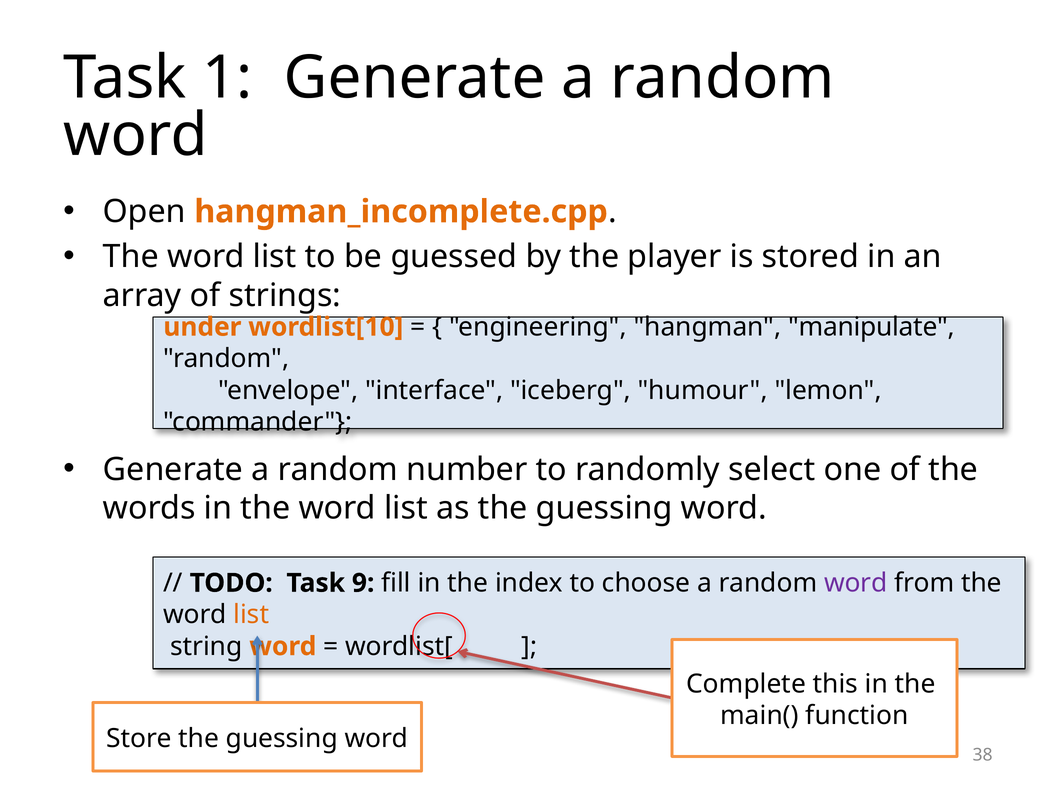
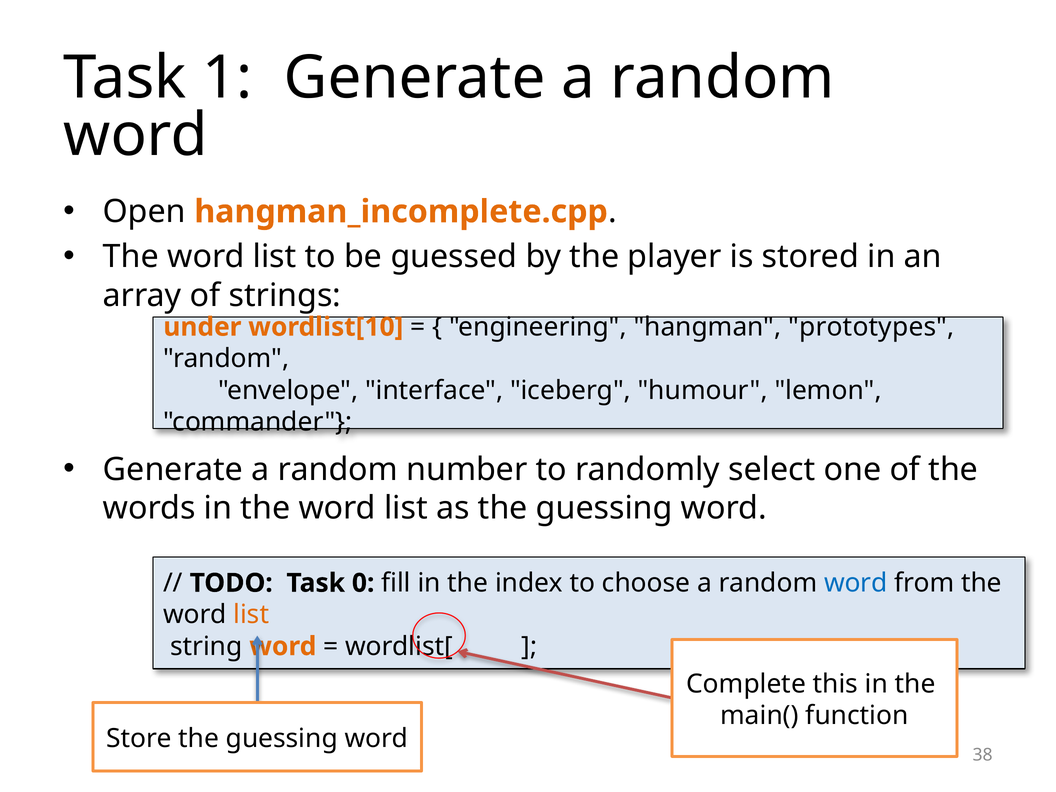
manipulate: manipulate -> prototypes (871, 327)
9: 9 -> 0 (363, 583)
word colour: purple -> blue (856, 583)
